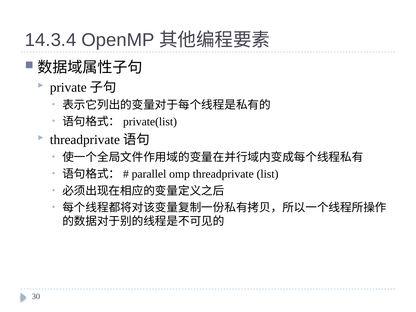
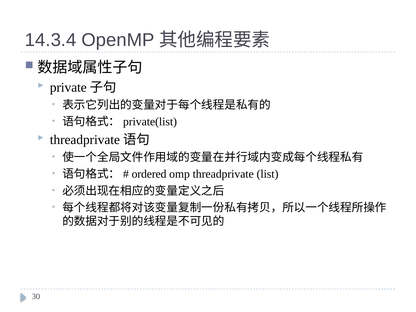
parallel: parallel -> ordered (149, 174)
